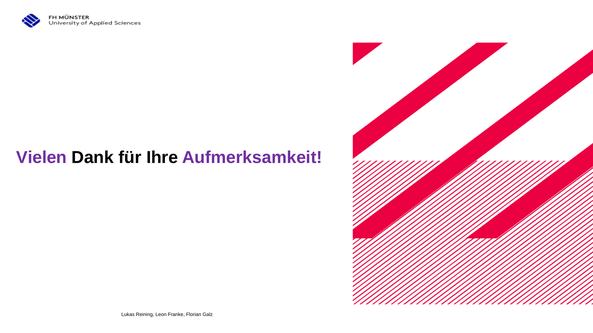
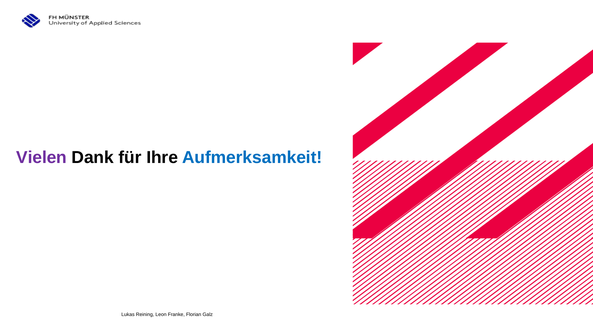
Aufmerksamkeit colour: purple -> blue (252, 158)
